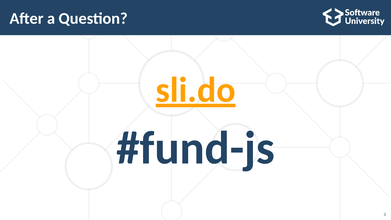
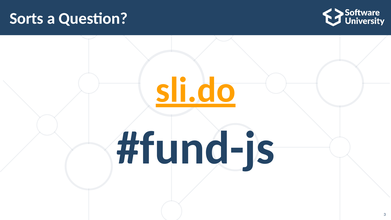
After: After -> Sorts (27, 19)
